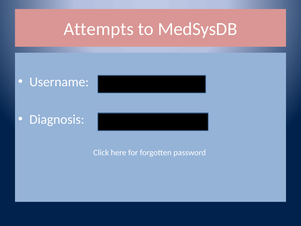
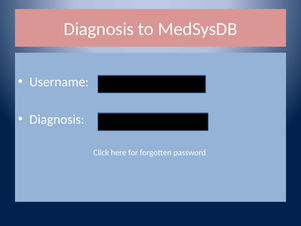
Attempts: Attempts -> Diagnosis (99, 29)
